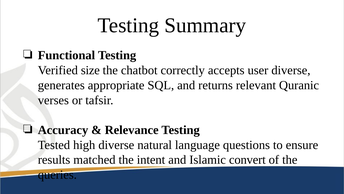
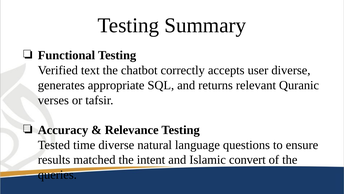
size: size -> text (90, 70)
high: high -> time (84, 145)
